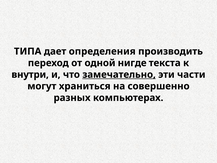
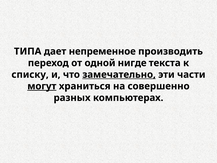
определения: определения -> непременное (102, 51)
внутри: внутри -> списку (30, 74)
могут underline: none -> present (42, 86)
